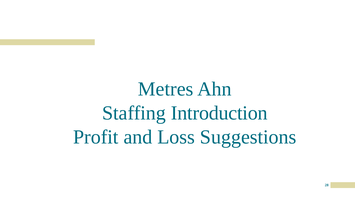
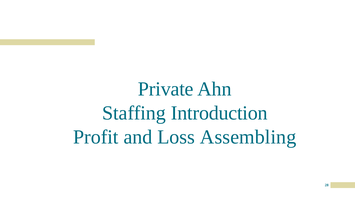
Metres: Metres -> Private (166, 89)
Suggestions: Suggestions -> Assembling (248, 137)
